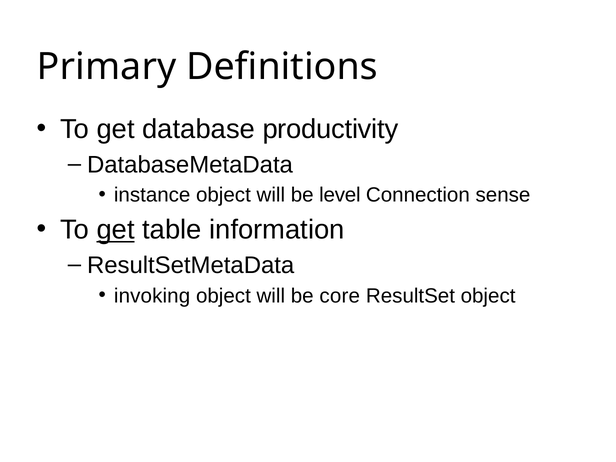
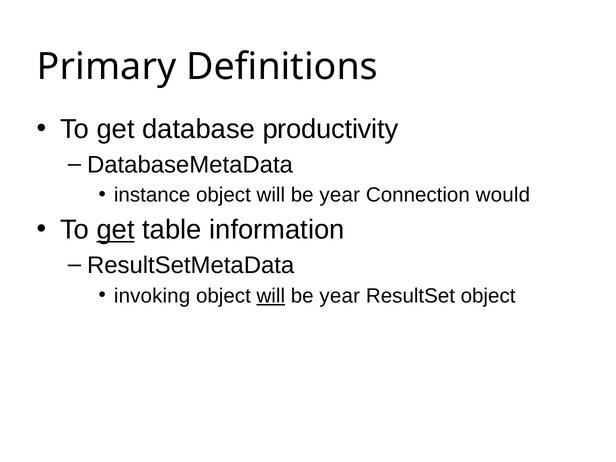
level: level -> year (340, 195)
sense: sense -> would (503, 195)
will underline: none -> present (271, 296)
core: core -> year (340, 296)
